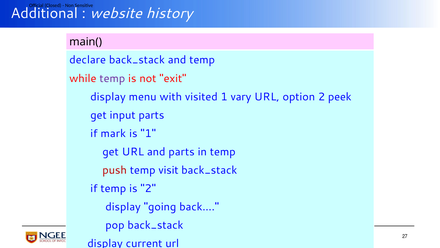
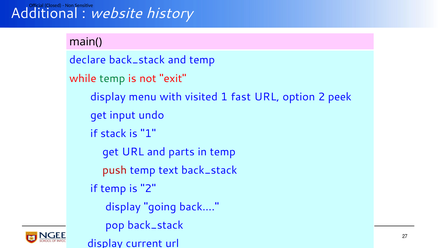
temp colour: purple -> green (112, 78)
vary: vary -> fast (241, 97)
input parts: parts -> undo (151, 115)
mark: mark -> stack (113, 133)
visit: visit -> text (168, 170)
